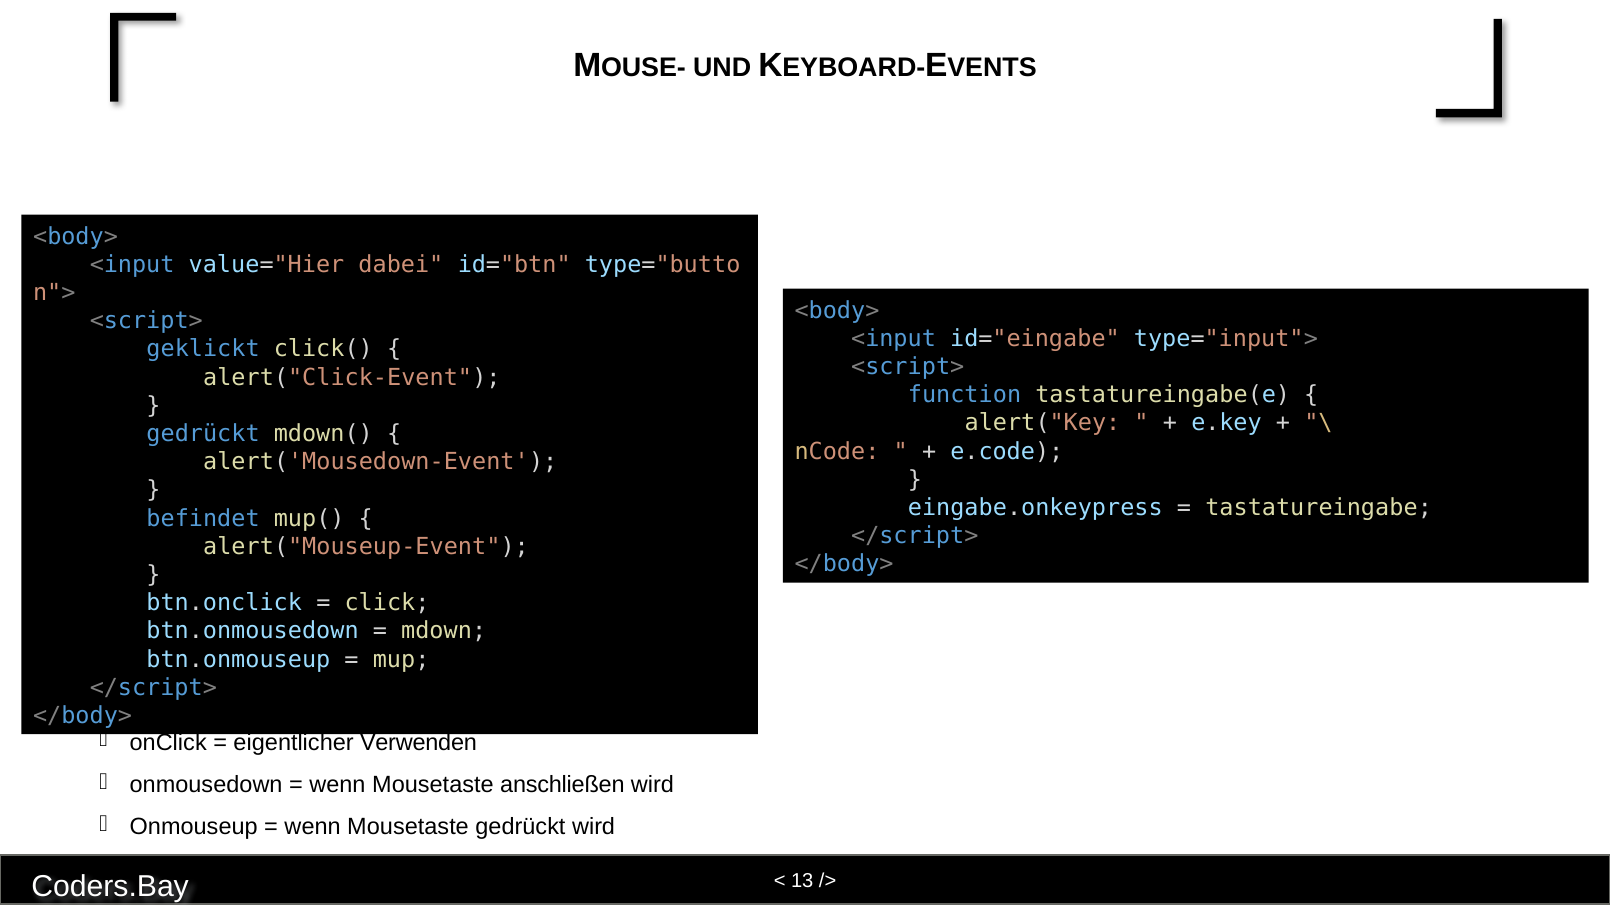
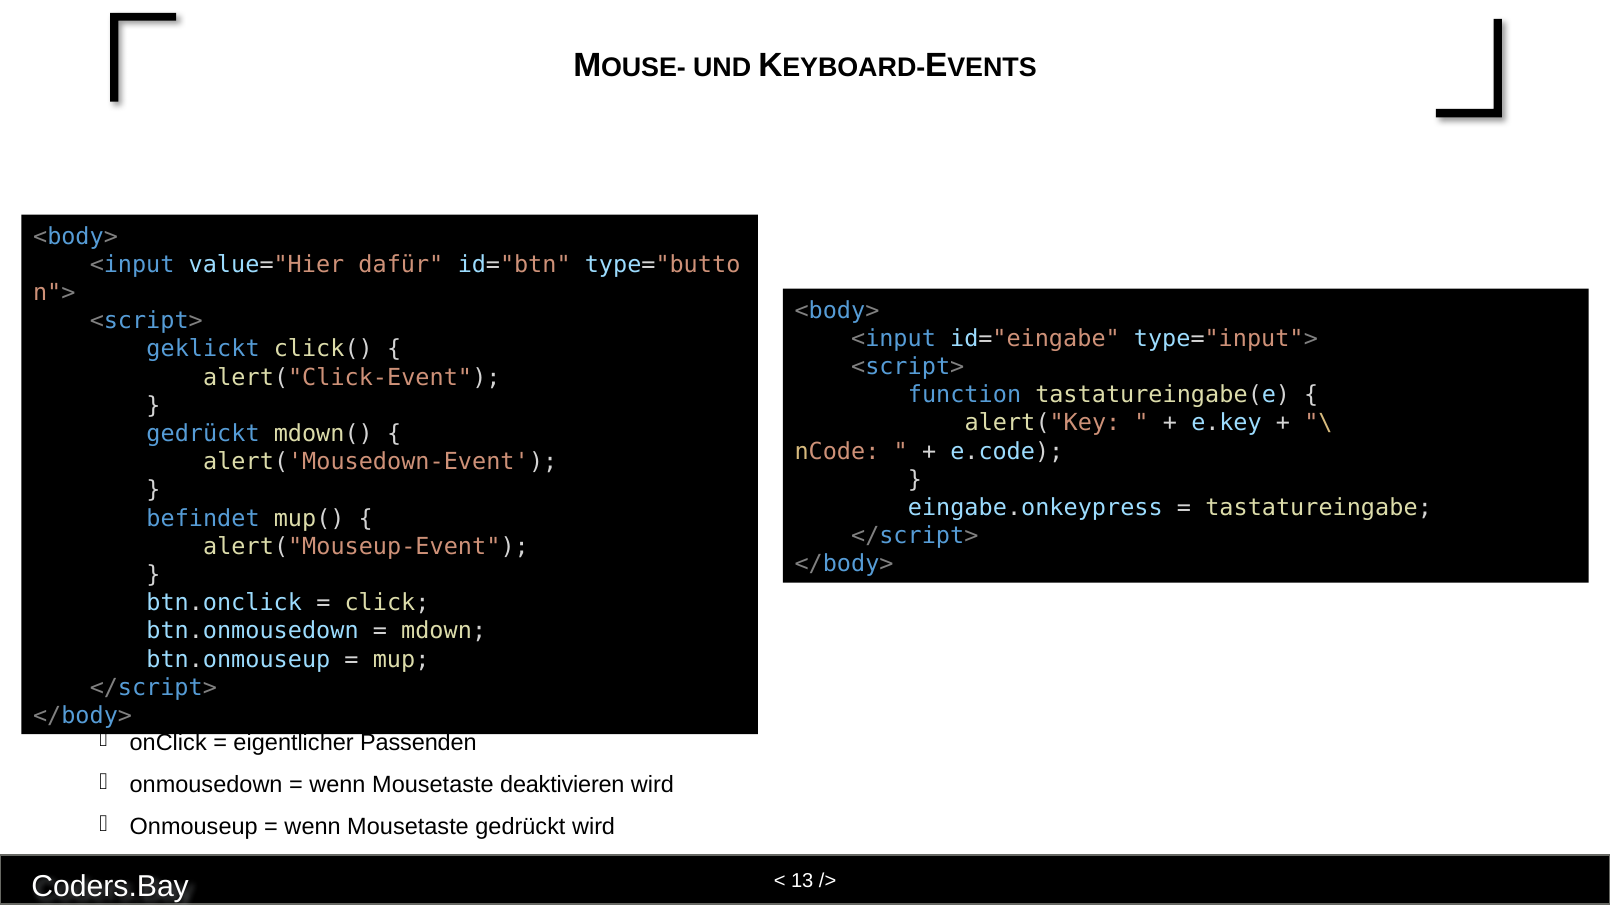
dabei: dabei -> dafür (401, 264)
Verwenden: Verwenden -> Passenden (418, 742)
anschließen: anschließen -> deaktivieren (562, 784)
